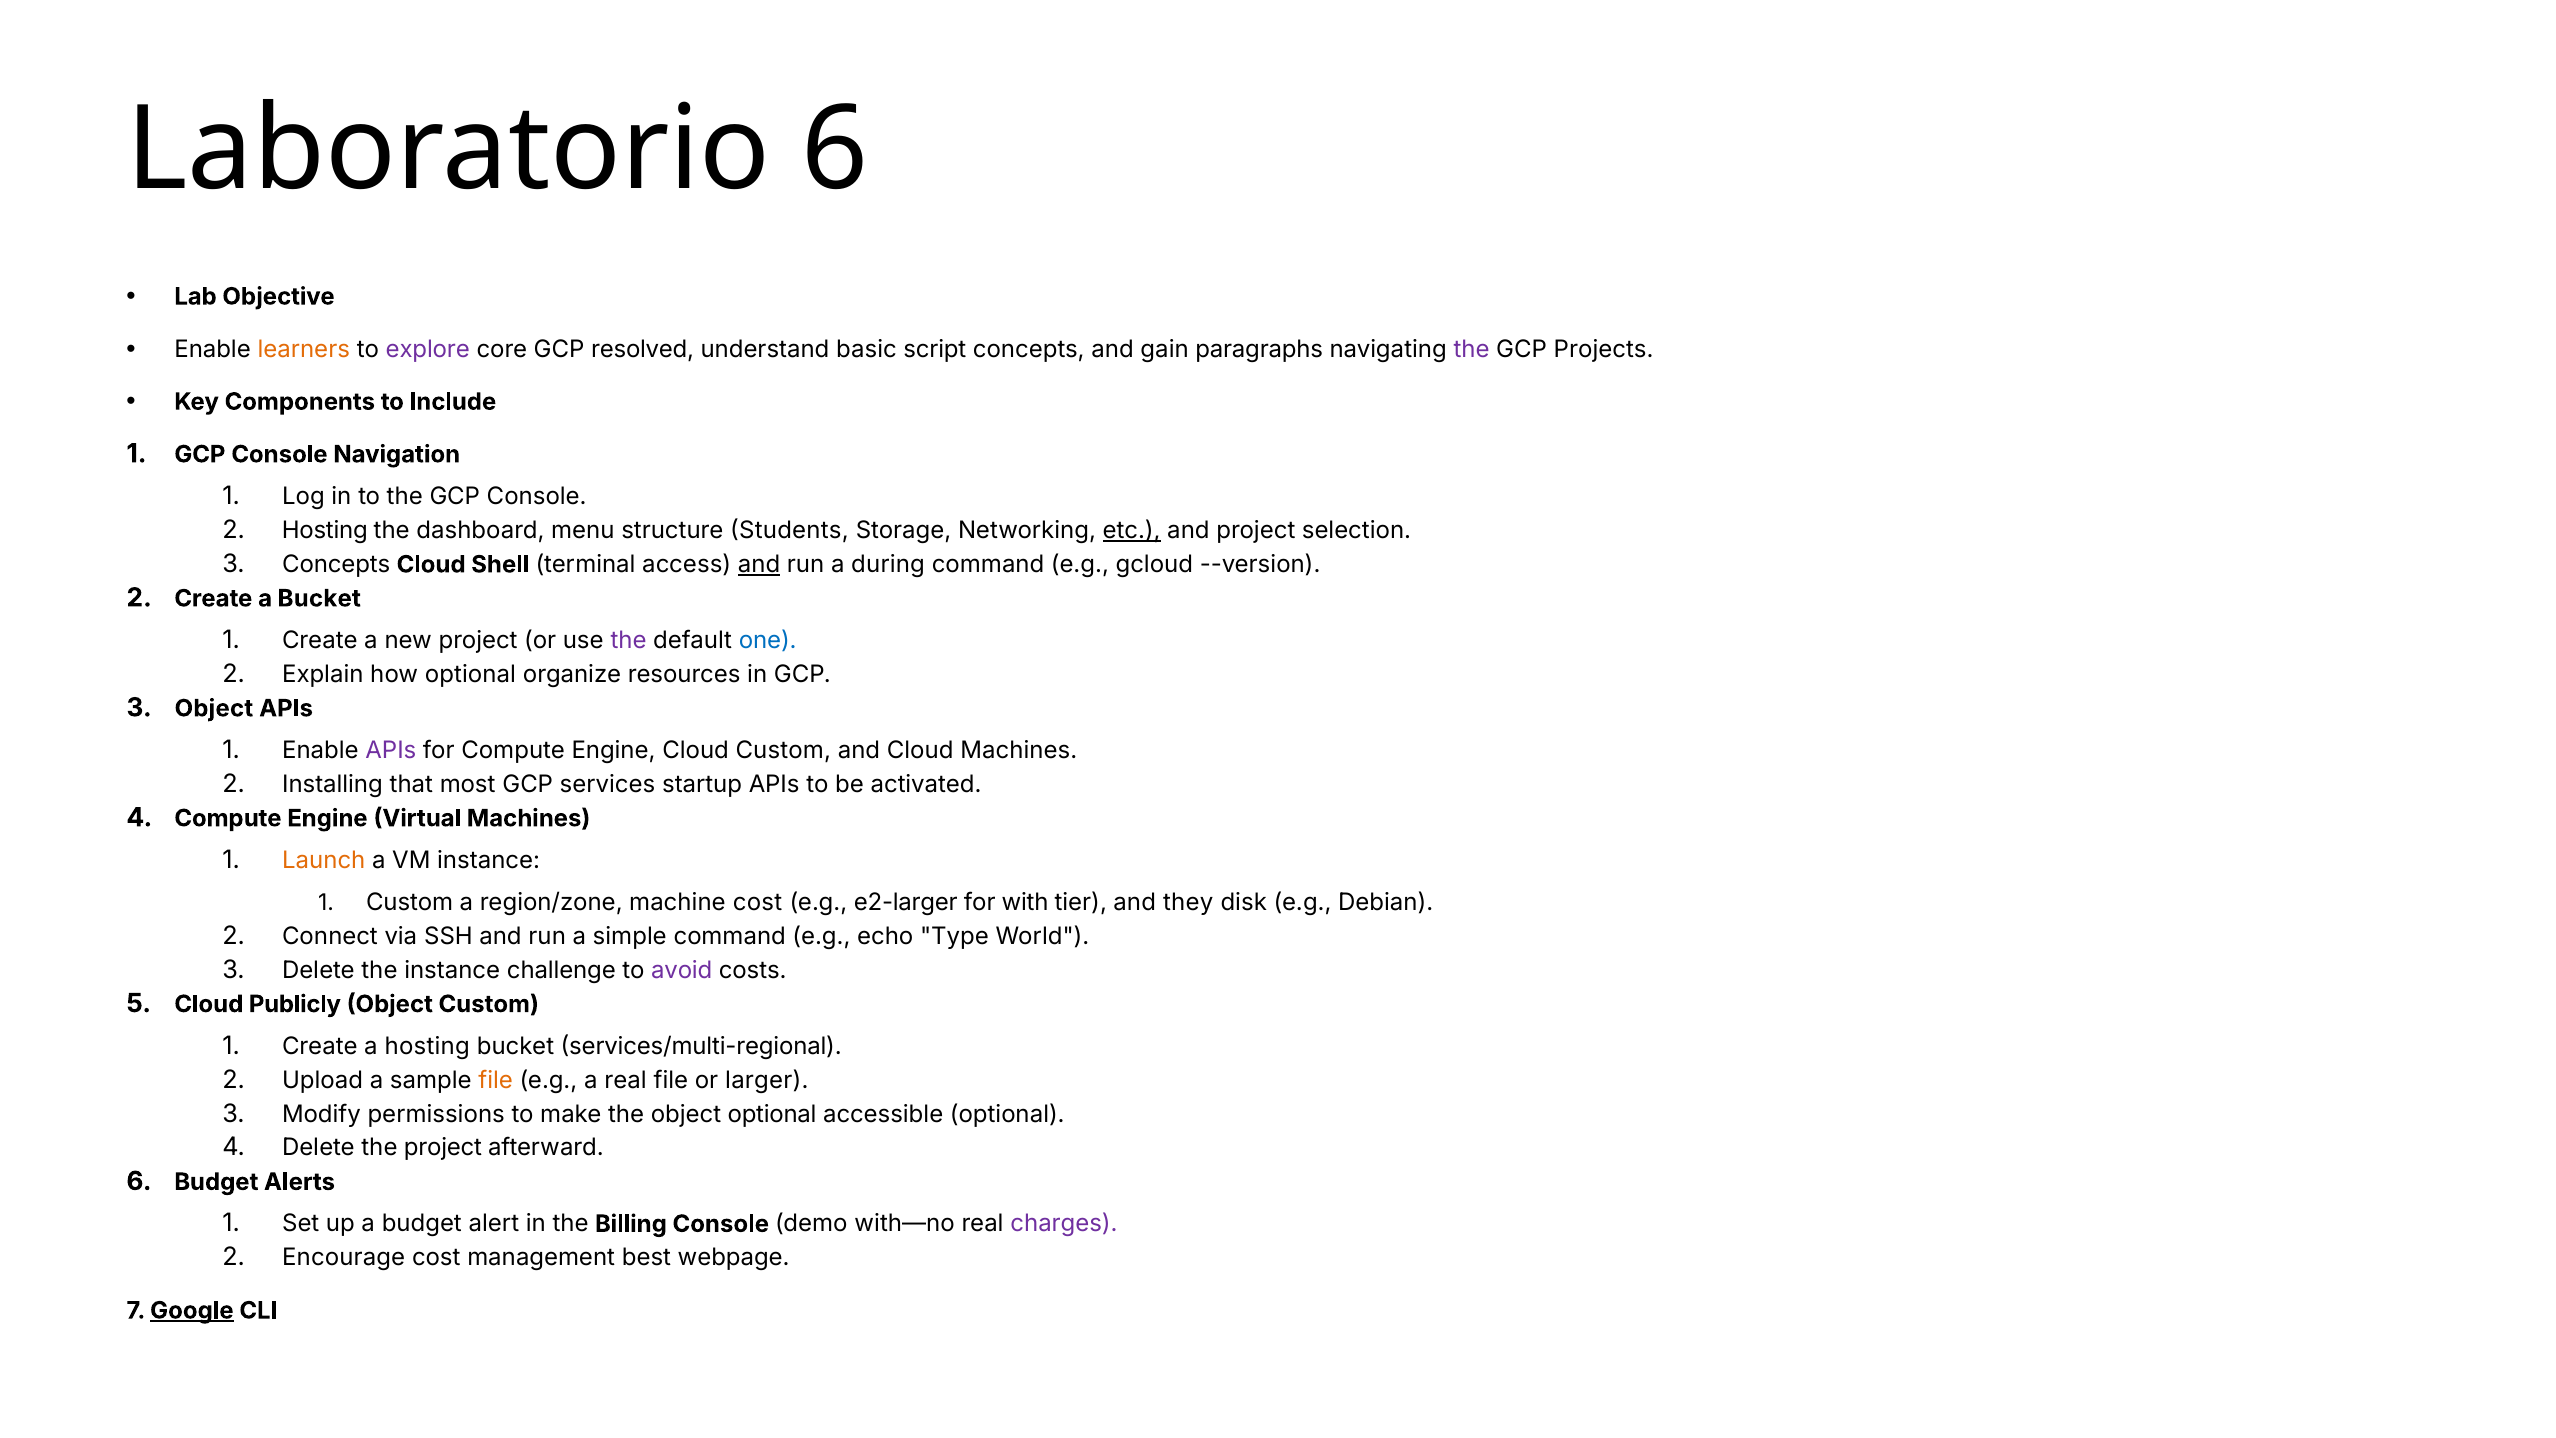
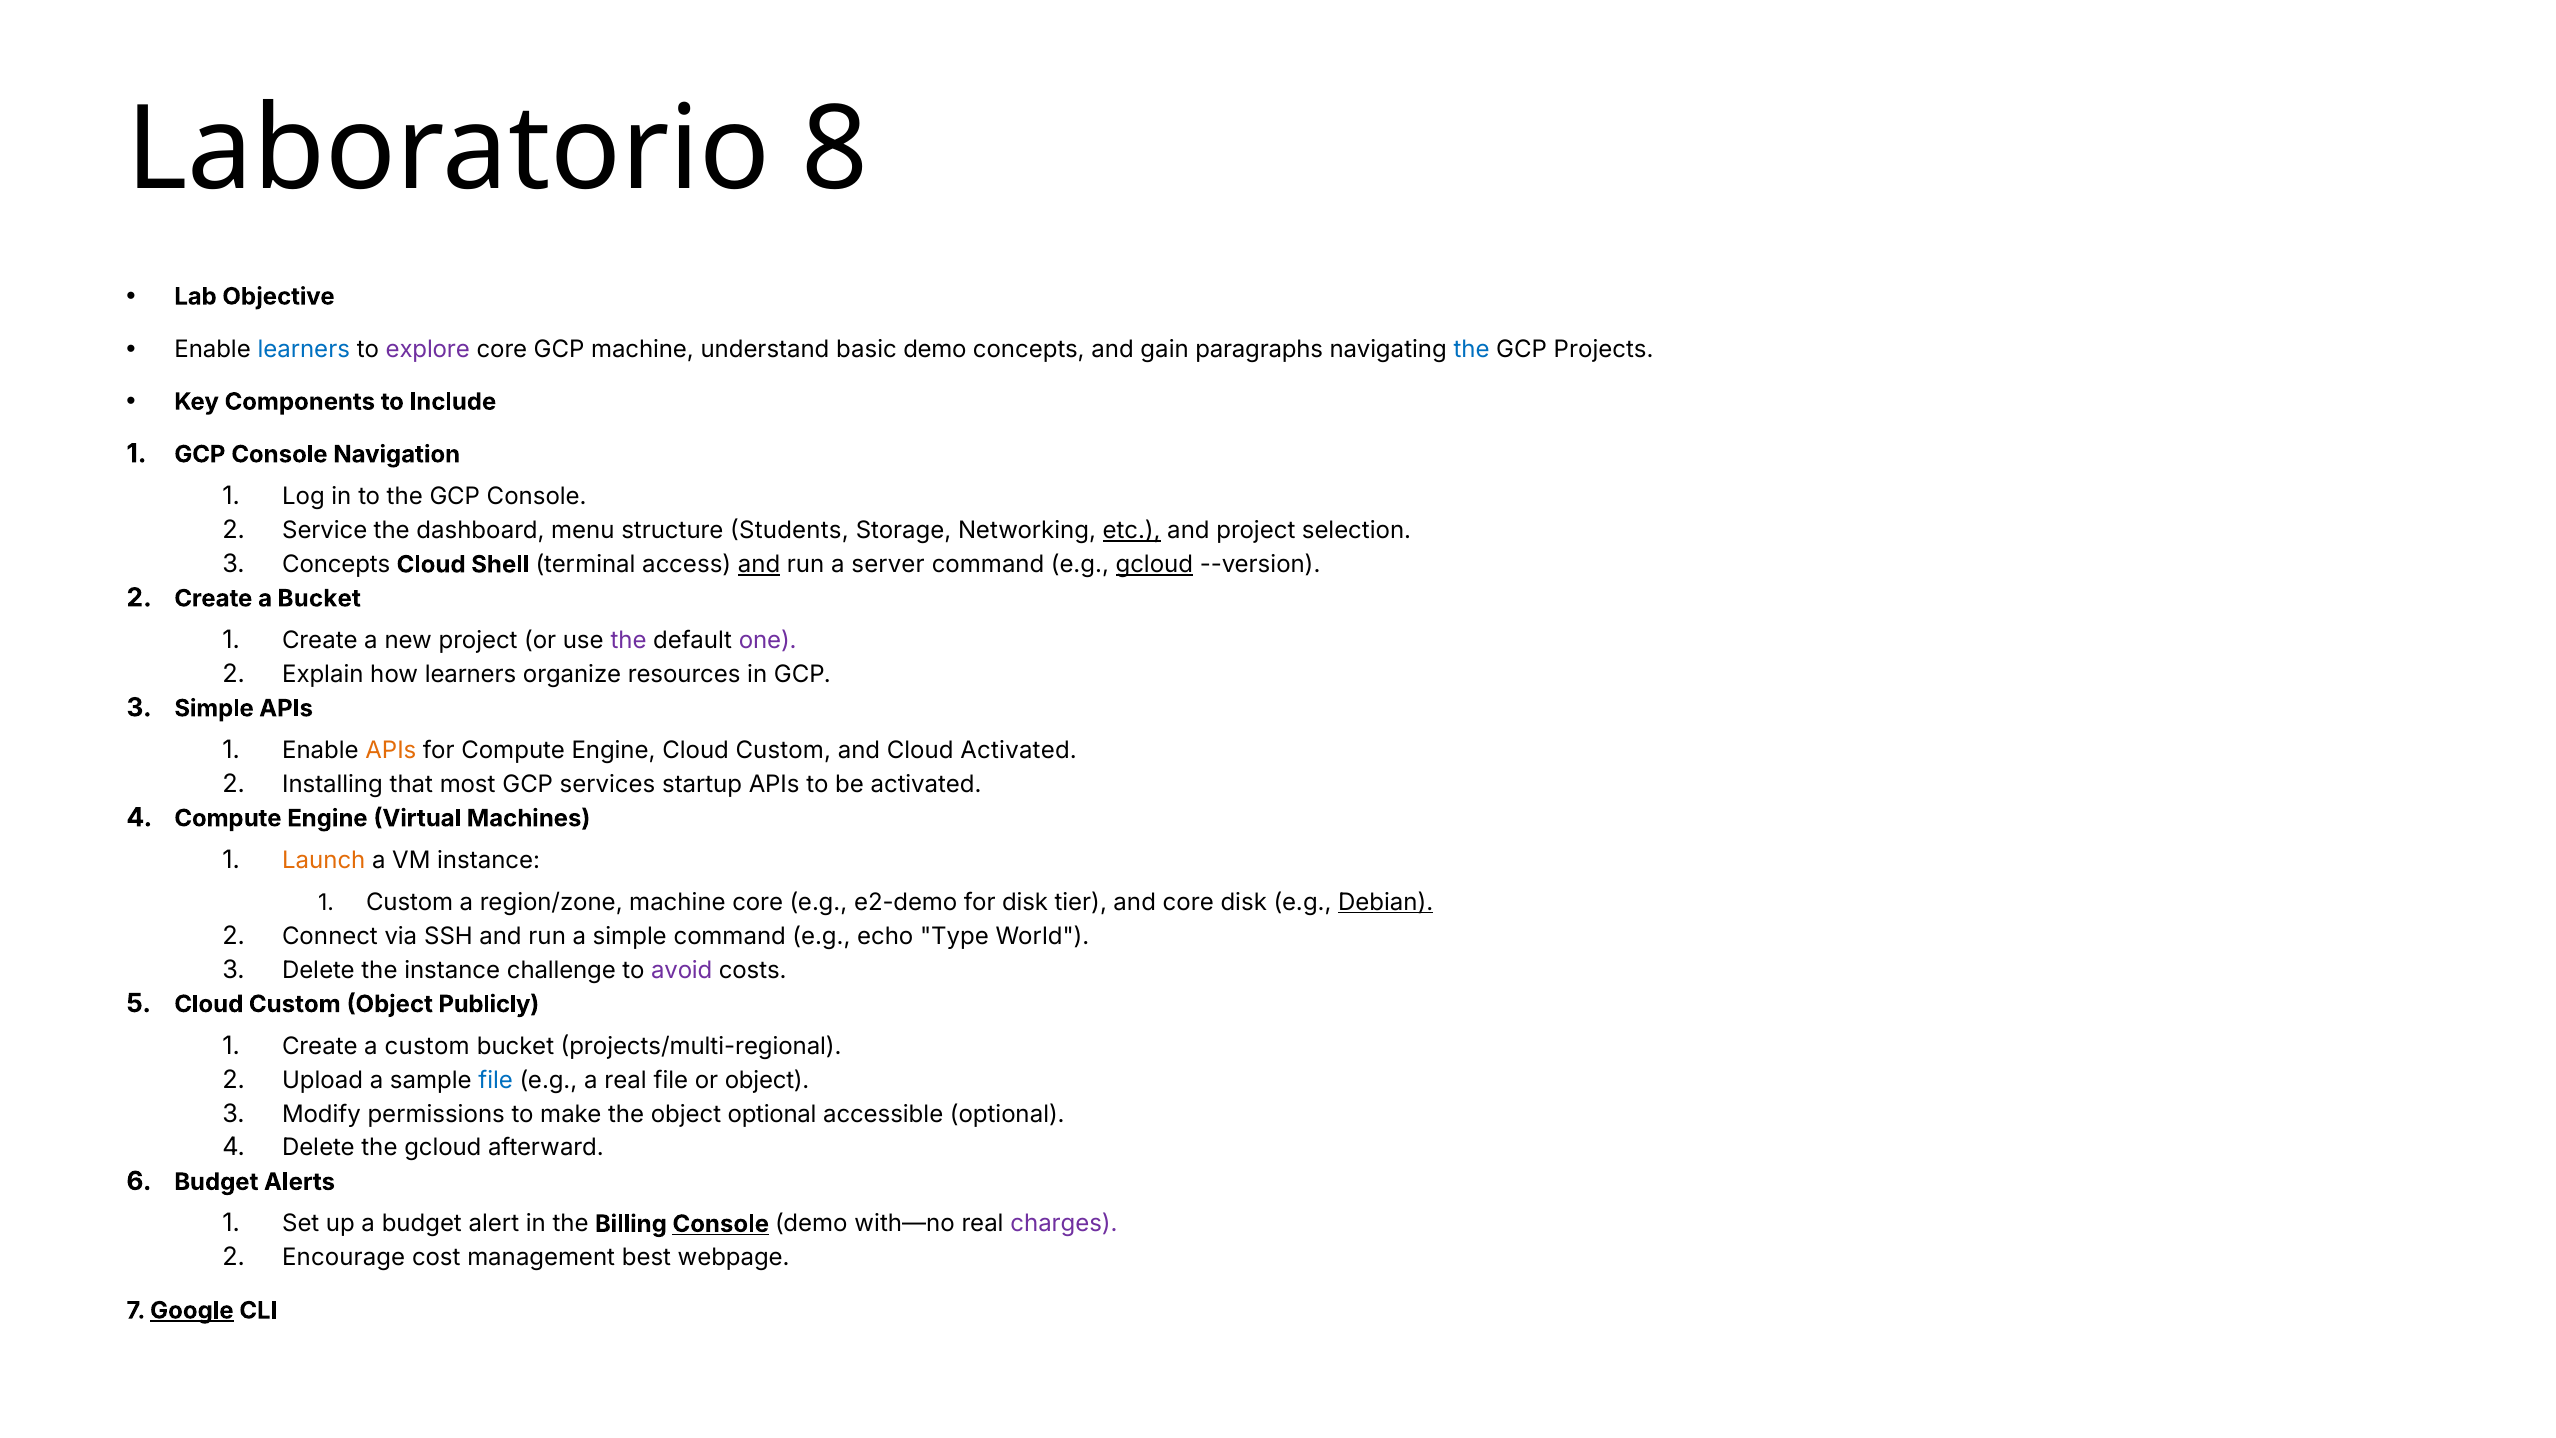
Laboratorio 6: 6 -> 8 (835, 150)
learners colour: orange -> blue (304, 349)
GCP resolved: resolved -> machine (642, 349)
basic script: script -> demo (935, 349)
the colour: purple -> blue (1472, 349)
Hosting: Hosting -> Service (325, 530)
during: during -> server (888, 564)
gcloud underline: none -> present (1154, 564)
one colour: blue -> purple (768, 640)
how optional: optional -> learners (471, 674)
Object: Object -> Simple (214, 708)
APIs colour: purple -> orange (391, 750)
Cloud Machines: Machines -> Activated (1019, 750)
machine cost: cost -> core (758, 902)
e2-larger: e2-larger -> e2-demo (906, 902)
for with: with -> disk (1025, 902)
and they: they -> core (1188, 902)
Debian underline: none -> present (1386, 902)
Publicly: Publicly -> Custom (295, 1004)
Object Custom: Custom -> Publicly (489, 1004)
a hosting: hosting -> custom (427, 1046)
services/multi-regional: services/multi-regional -> projects/multi-regional (701, 1046)
file colour: orange -> blue (496, 1080)
or larger: larger -> object (767, 1080)
the project: project -> gcloud (443, 1148)
Console underline: none -> present (721, 1224)
